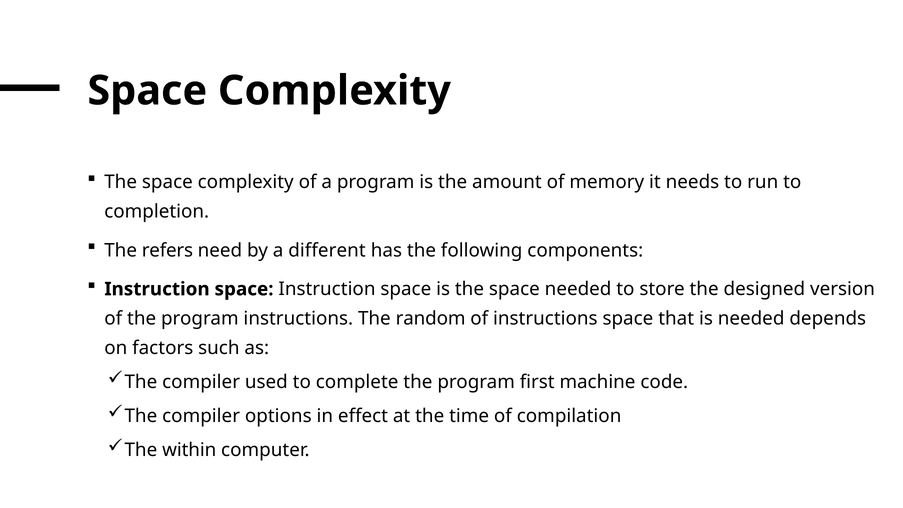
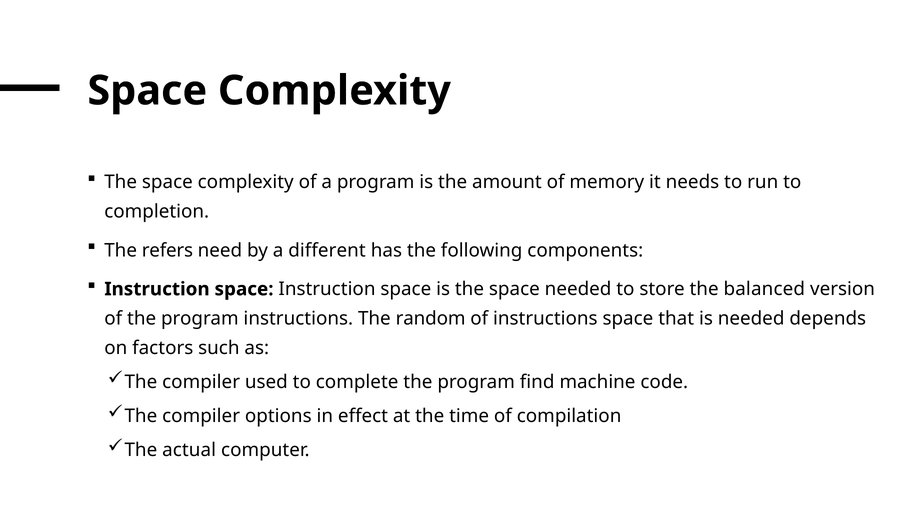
designed: designed -> balanced (764, 289)
first: first -> find (537, 382)
within: within -> actual (189, 450)
